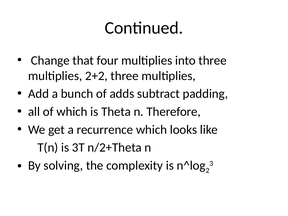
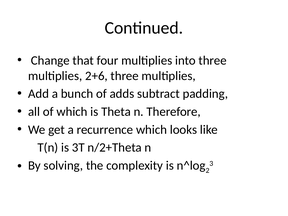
2+2: 2+2 -> 2+6 (96, 76)
